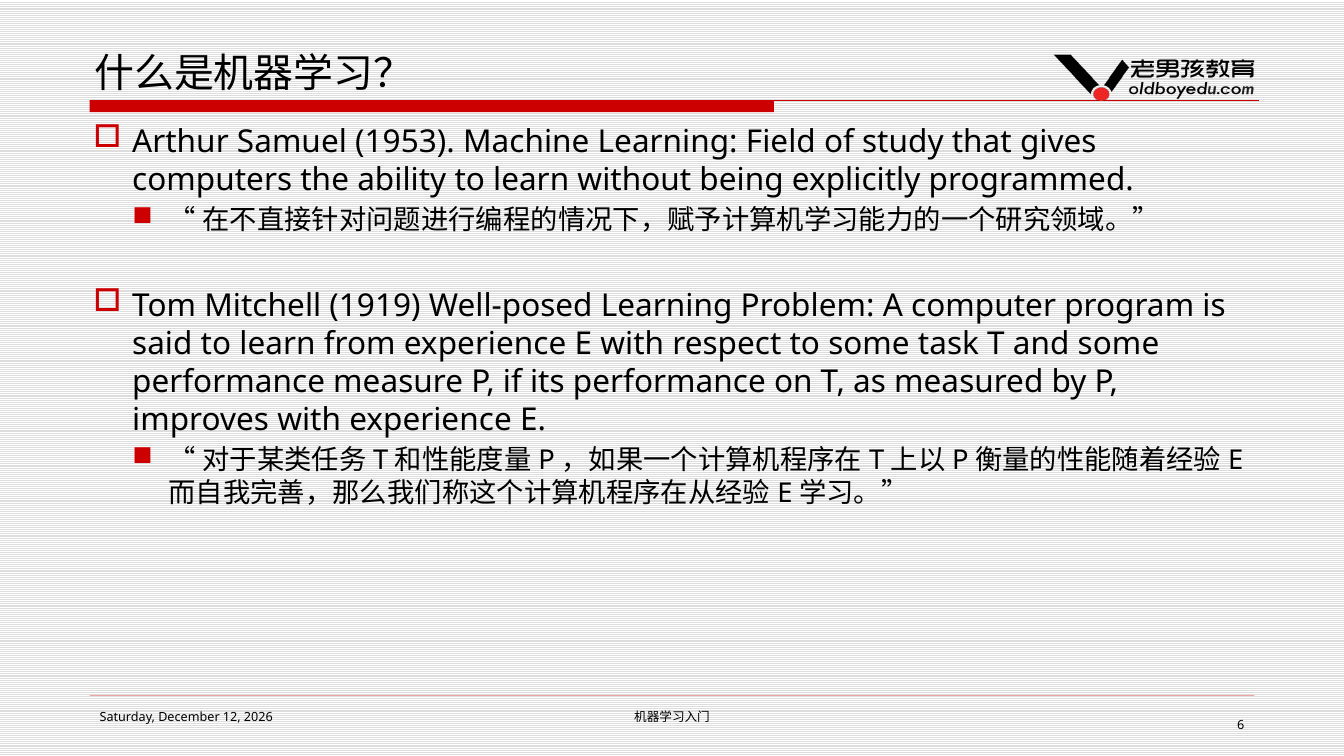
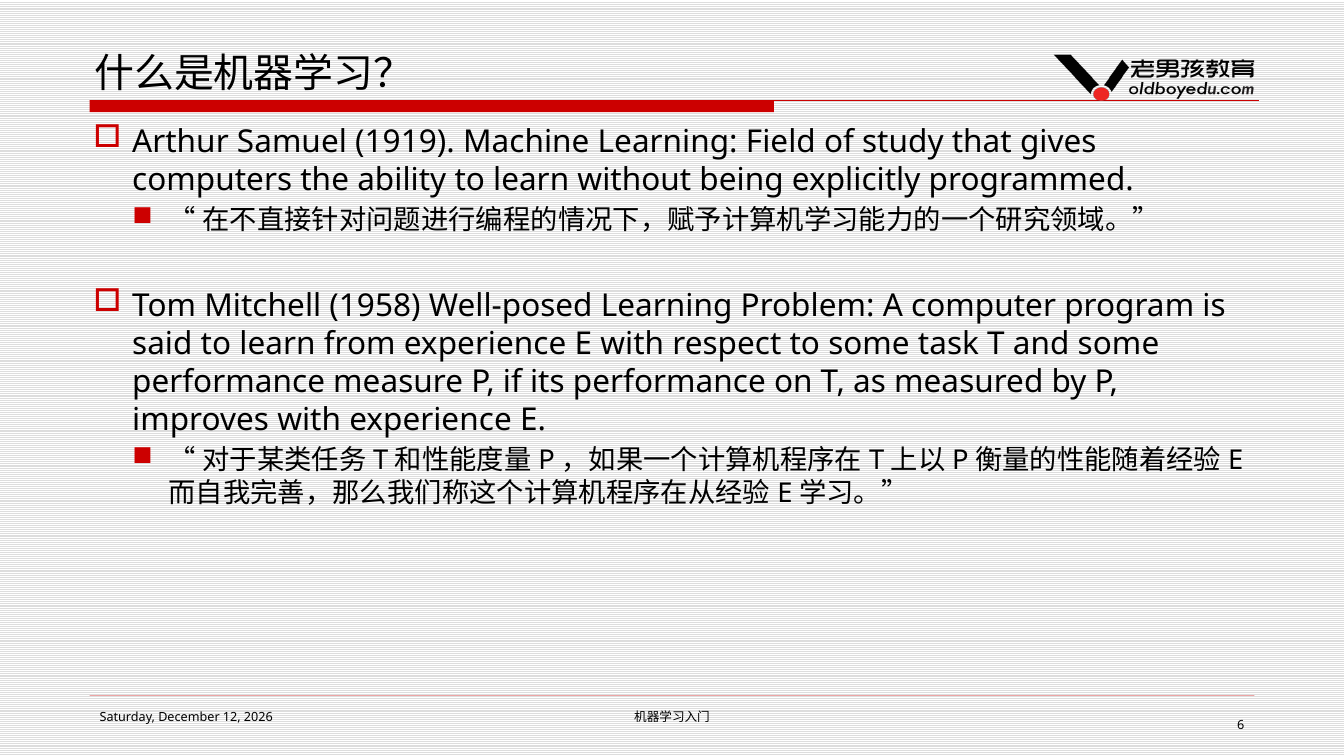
1953: 1953 -> 1919 (405, 142)
1919: 1919 -> 1958 (375, 307)
